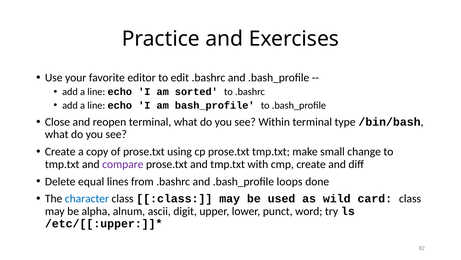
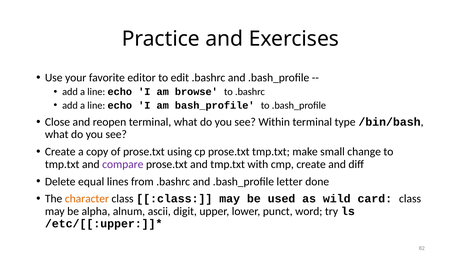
sorted: sorted -> browse (196, 92)
loops: loops -> letter (290, 181)
character colour: blue -> orange (87, 198)
